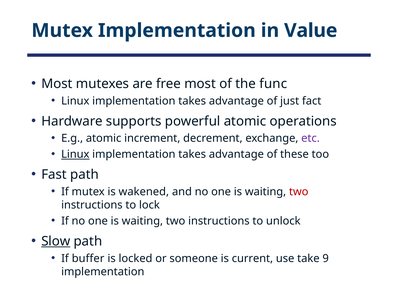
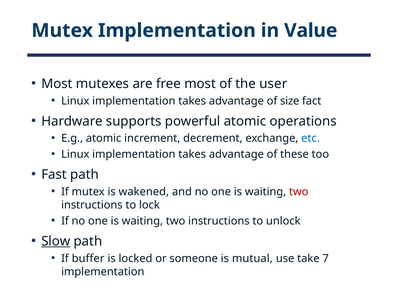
func: func -> user (273, 84)
just: just -> size (290, 101)
etc colour: purple -> blue (310, 139)
Linux underline: present -> none (75, 155)
current: current -> mutual (252, 259)
9: 9 -> 7 (326, 259)
